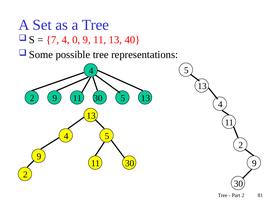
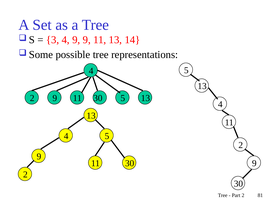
7: 7 -> 3 (53, 40)
4 0: 0 -> 9 (76, 40)
40: 40 -> 14 (132, 40)
